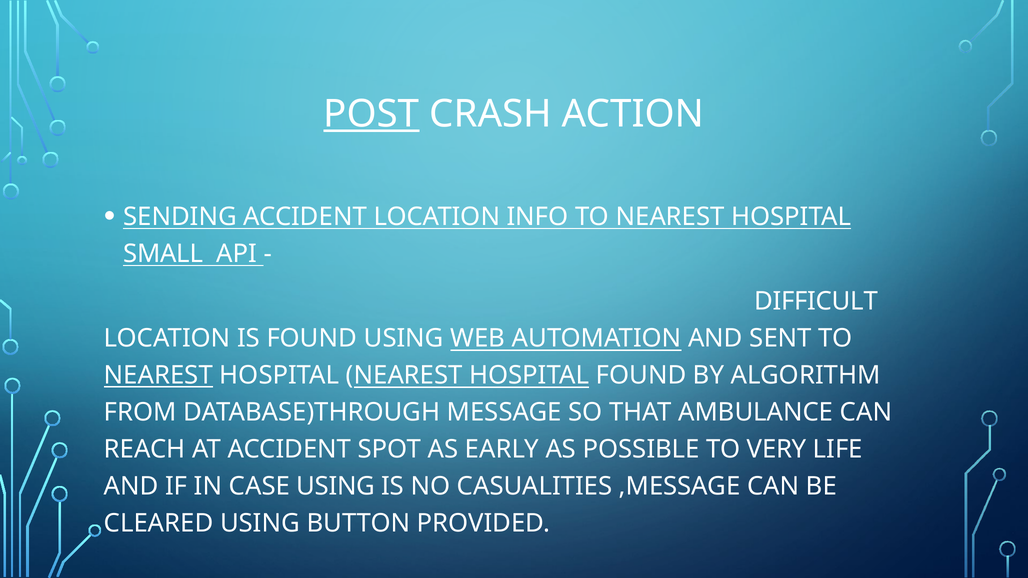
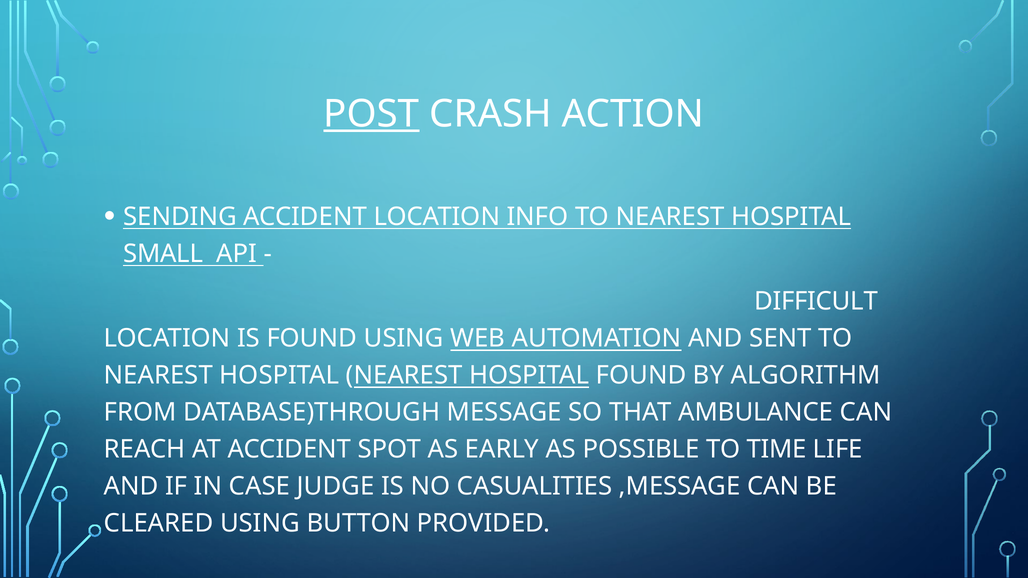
NEAREST underline: present -> none (158, 376)
VERY: VERY -> TIME (777, 450)
CASE USING: USING -> JUDGE (336, 487)
